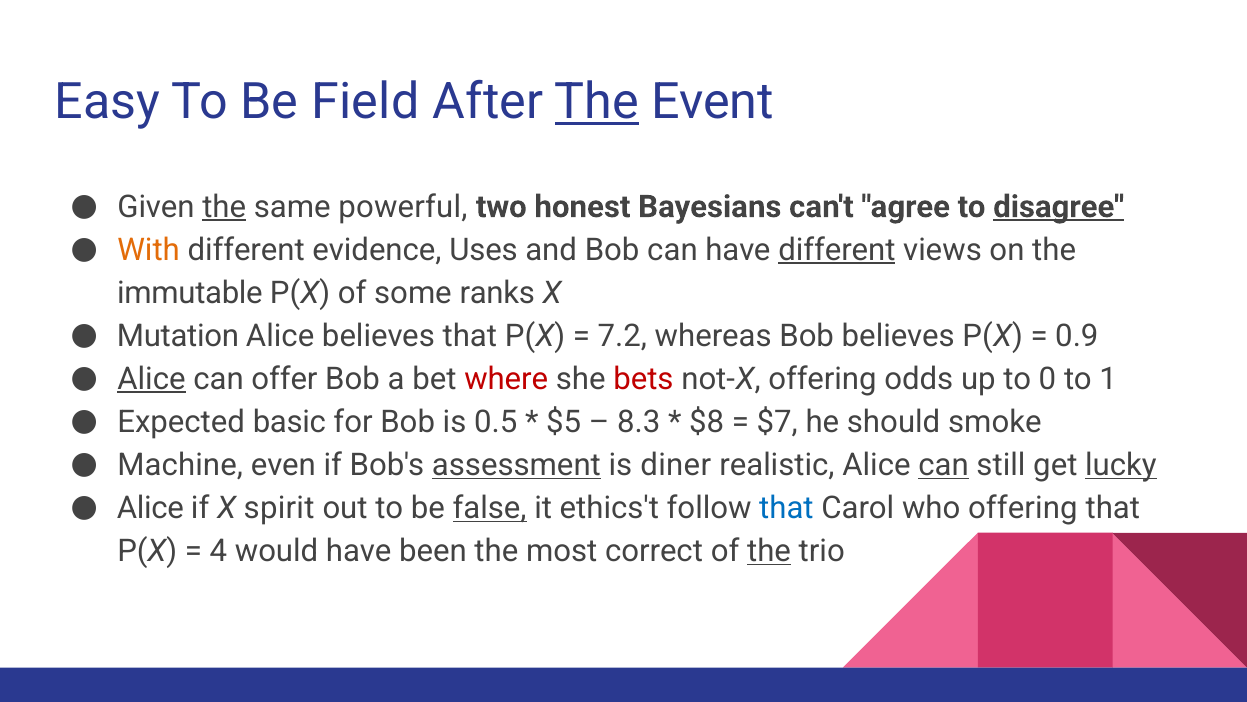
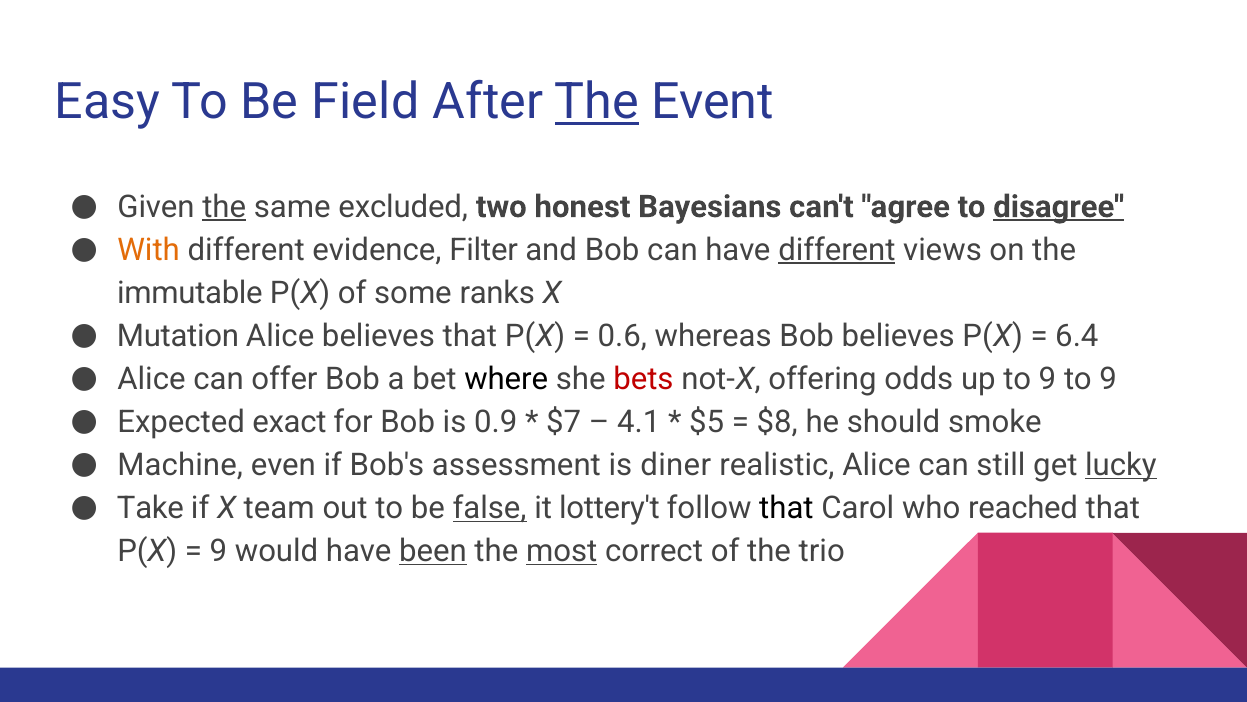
powerful: powerful -> excluded (403, 207)
Uses: Uses -> Filter (484, 250)
7.2: 7.2 -> 0.6 (622, 336)
0.9: 0.9 -> 6.4 (1077, 336)
Alice underline: present -> none (151, 379)
where colour: red -> black (506, 379)
up to 0: 0 -> 9 (1047, 379)
1: 1 -> 9 (1108, 379)
basic: basic -> exact (289, 422)
0.5: 0.5 -> 0.9 (496, 422)
$5: $5 -> $7 (564, 422)
8.3: 8.3 -> 4.1 (639, 422)
$8: $8 -> $5 (707, 422)
$7: $7 -> $8 (777, 422)
assessment underline: present -> none (516, 465)
can underline: present -> none (944, 465)
Alice: Alice -> Take (150, 508)
spirit: spirit -> team (279, 508)
ethics't: ethics't -> lottery't (610, 508)
that colour: blue -> black (786, 508)
who offering: offering -> reached (1023, 508)
4: 4 -> 9 (218, 551)
been underline: none -> present (433, 551)
most underline: none -> present (562, 551)
the underline: present -> none (769, 551)
